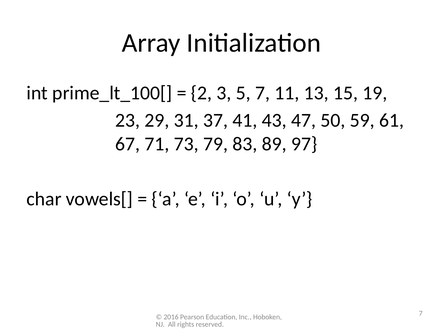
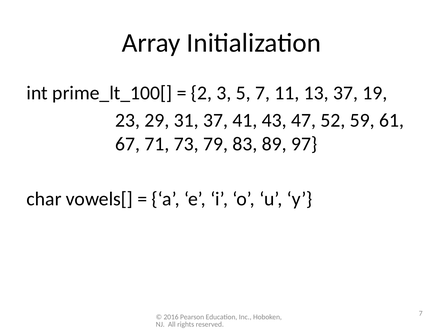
13 15: 15 -> 37 (346, 93)
50: 50 -> 52 (333, 121)
